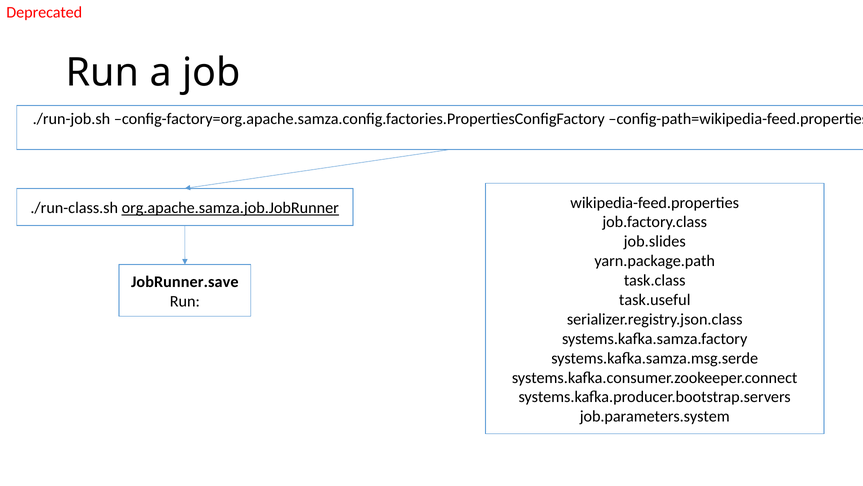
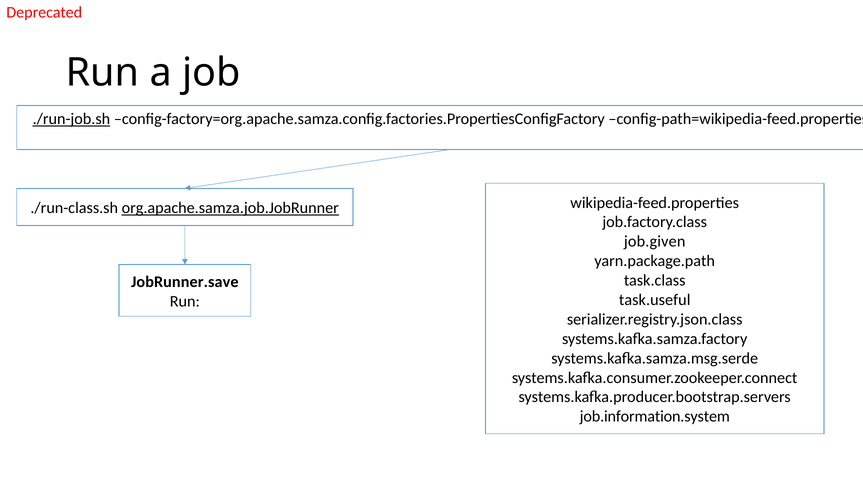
./run-job.sh underline: none -> present (71, 119)
job.slides: job.slides -> job.given (655, 241)
job.parameters.system: job.parameters.system -> job.information.system (655, 416)
